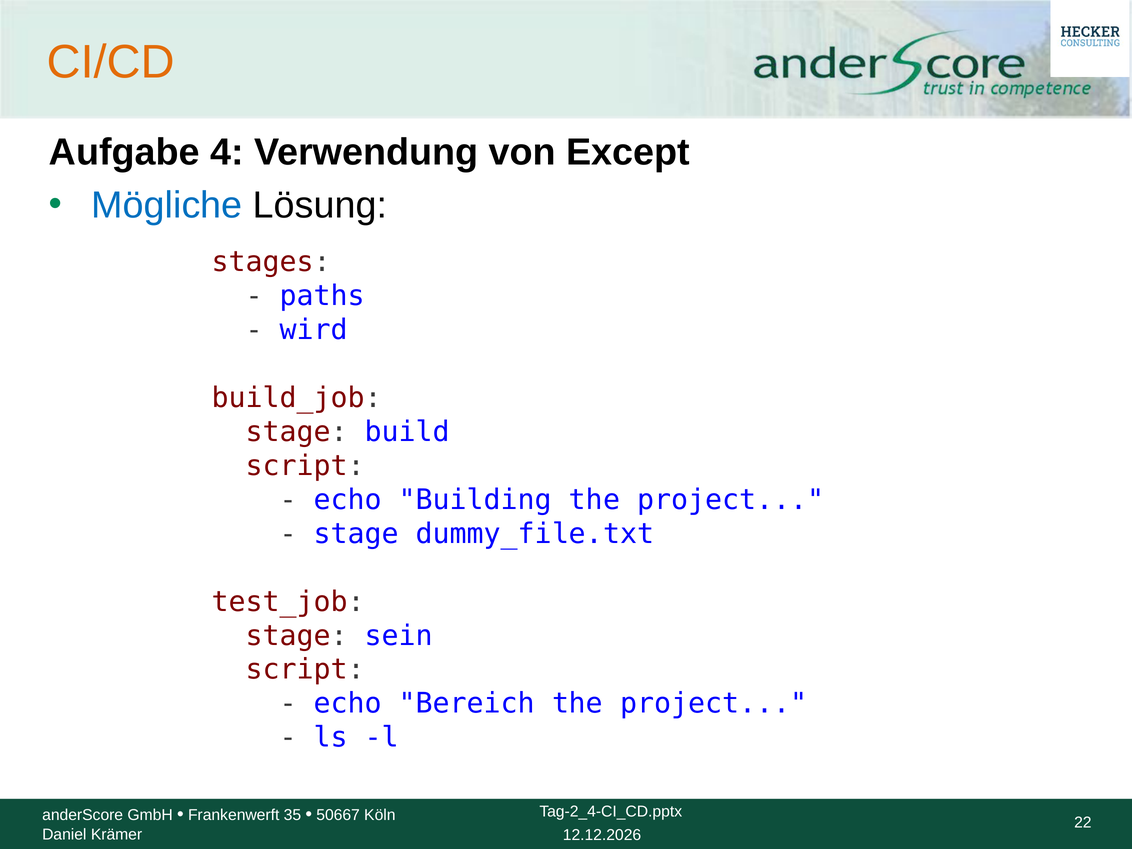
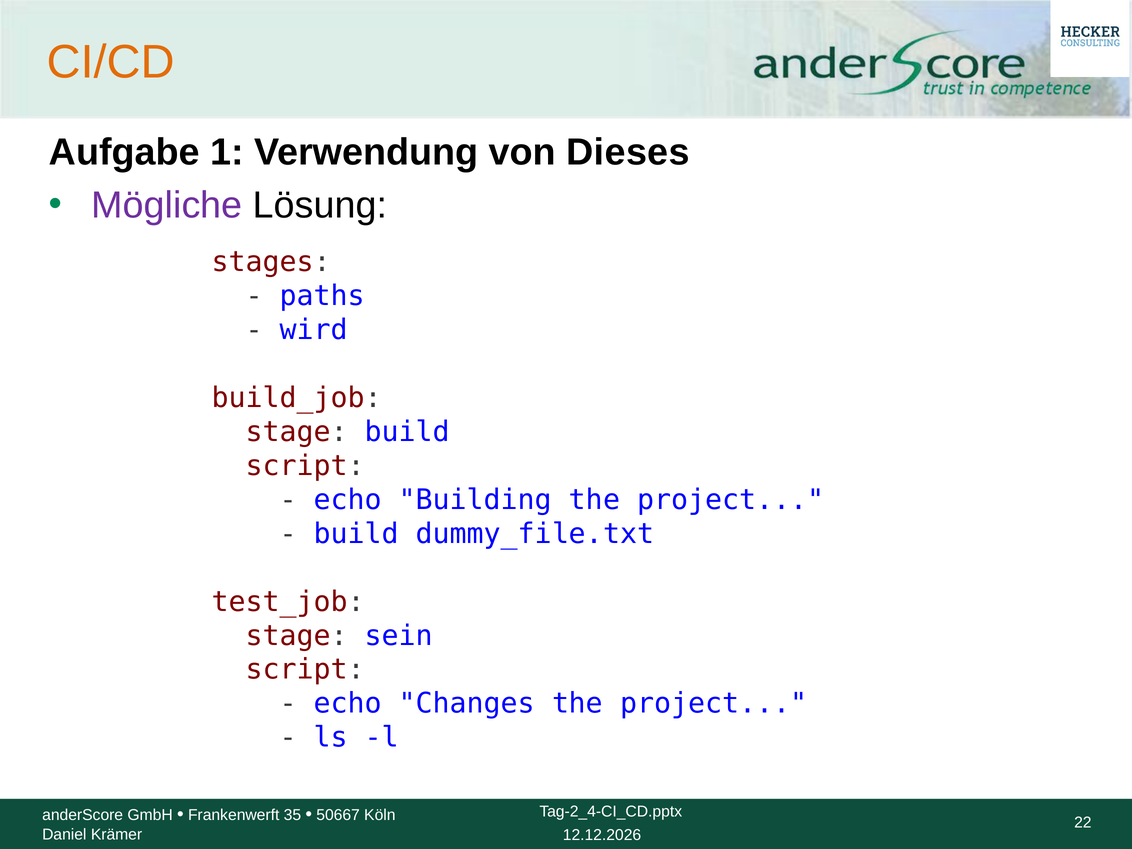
4: 4 -> 1 (227, 152)
Except: Except -> Dieses (628, 152)
Mögliche colour: blue -> purple (167, 205)
stage: stage -> build (356, 534)
Bereich: Bereich -> Changes (467, 704)
